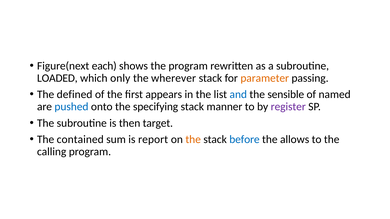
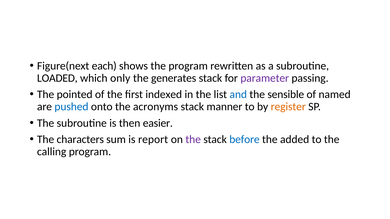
wherever: wherever -> generates (174, 78)
parameter colour: orange -> purple (265, 78)
defined: defined -> pointed (75, 95)
appears: appears -> indexed (164, 95)
specifying: specifying -> acronyms (156, 107)
register colour: purple -> orange (288, 107)
target: target -> easier (158, 123)
contained: contained -> characters (80, 140)
the colour: orange -> purple (193, 140)
allows: allows -> added (295, 140)
